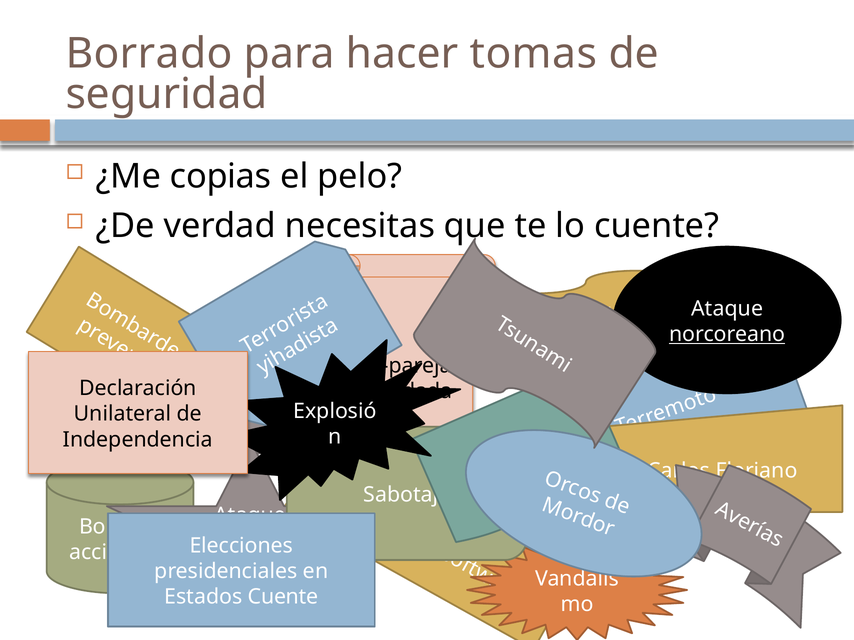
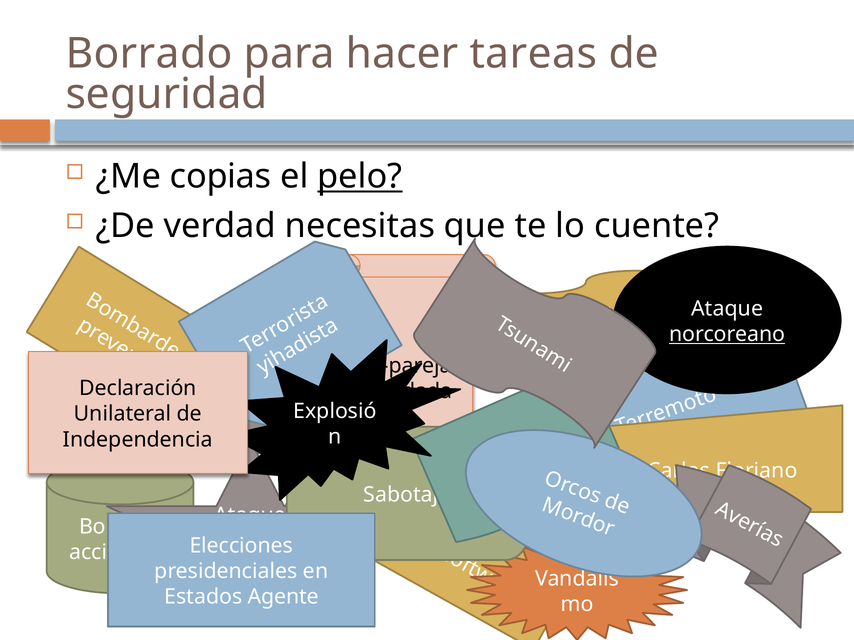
tomas: tomas -> tareas (533, 53)
pelo underline: none -> present (360, 177)
Estados Cuente: Cuente -> Agente (283, 597)
